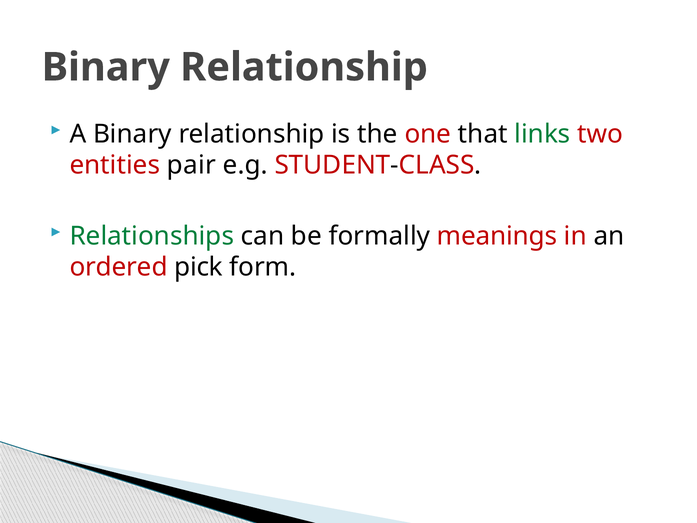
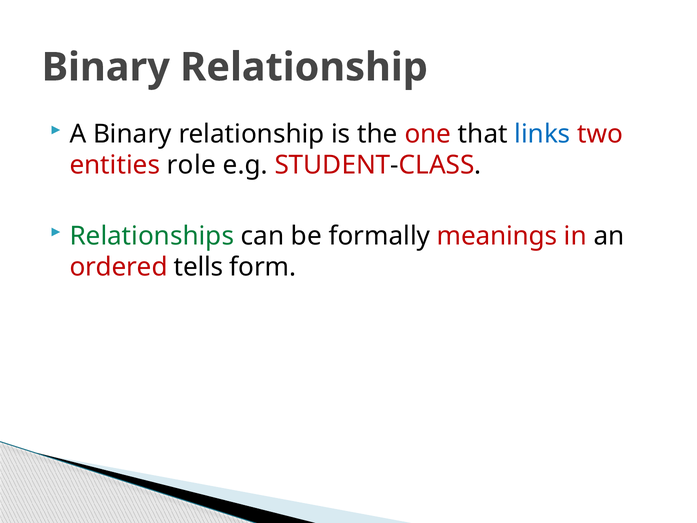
links colour: green -> blue (542, 134)
pair: pair -> role (191, 165)
pick: pick -> tells (199, 267)
